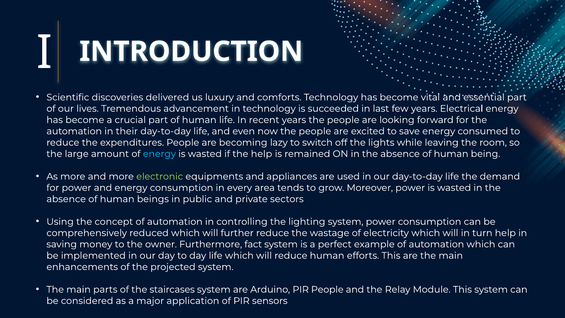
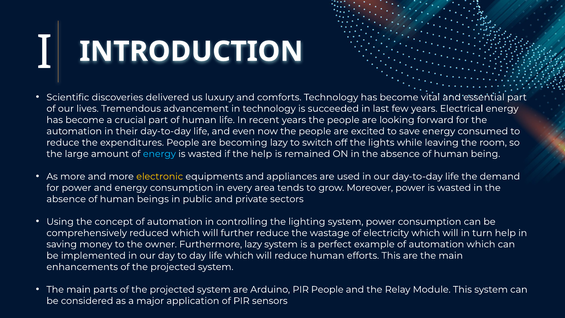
electronic colour: light green -> yellow (160, 176)
Furthermore fact: fact -> lazy (253, 244)
parts of the staircases: staircases -> projected (172, 289)
